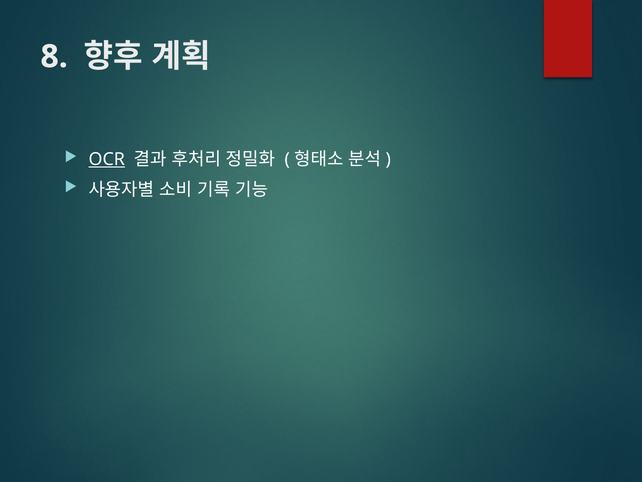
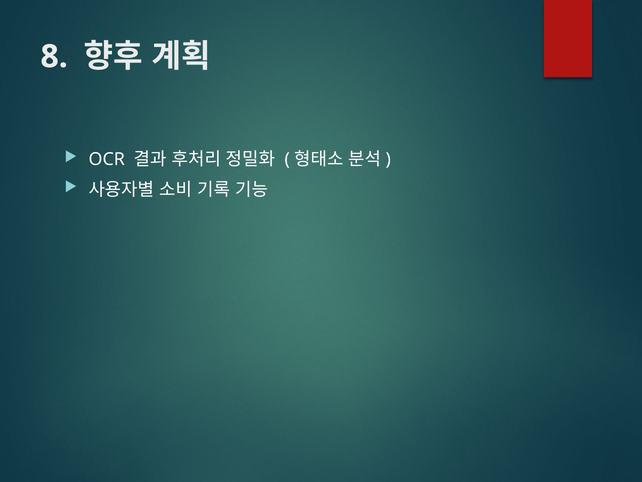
OCR underline: present -> none (107, 159)
